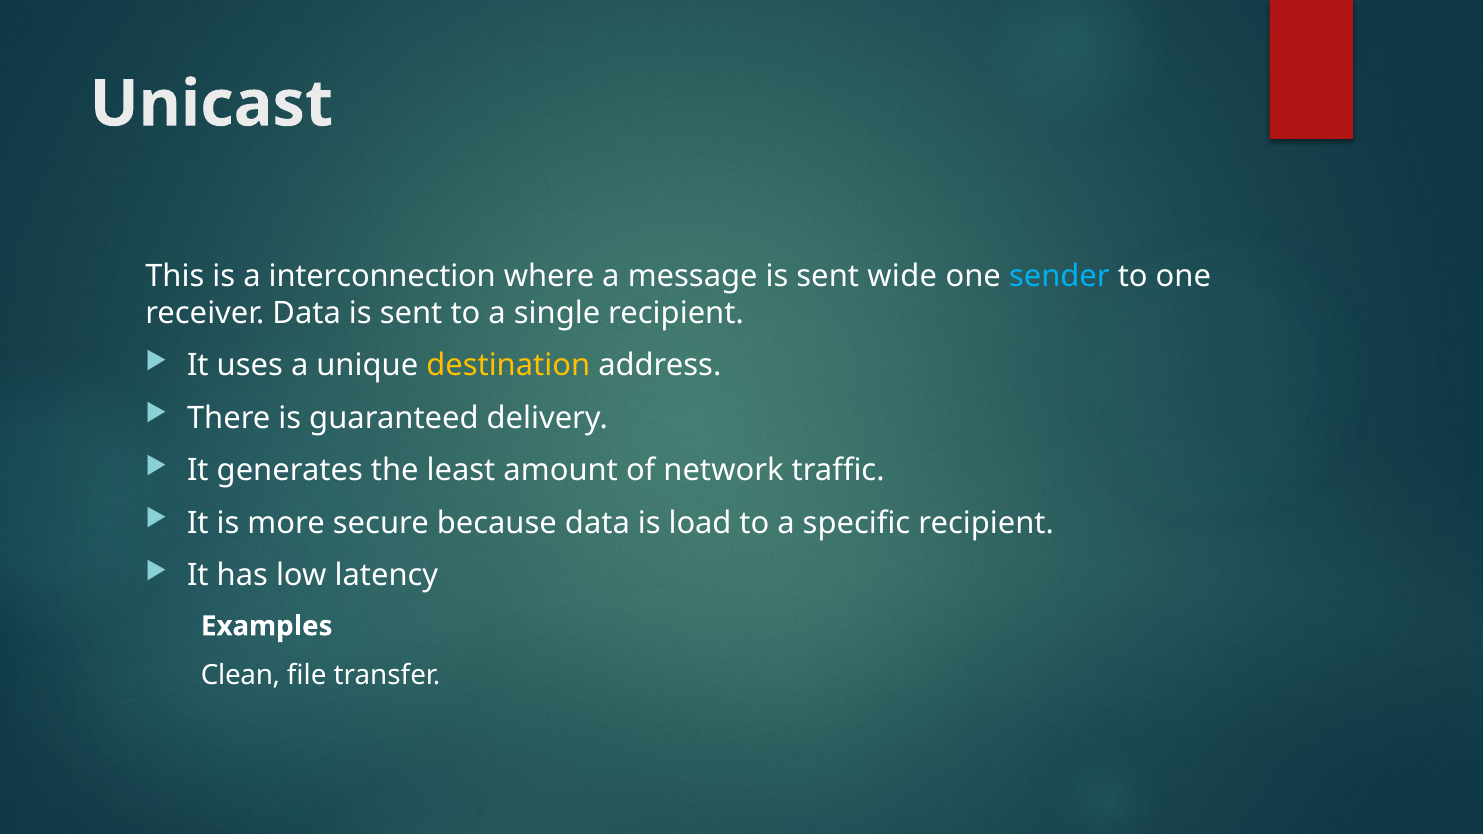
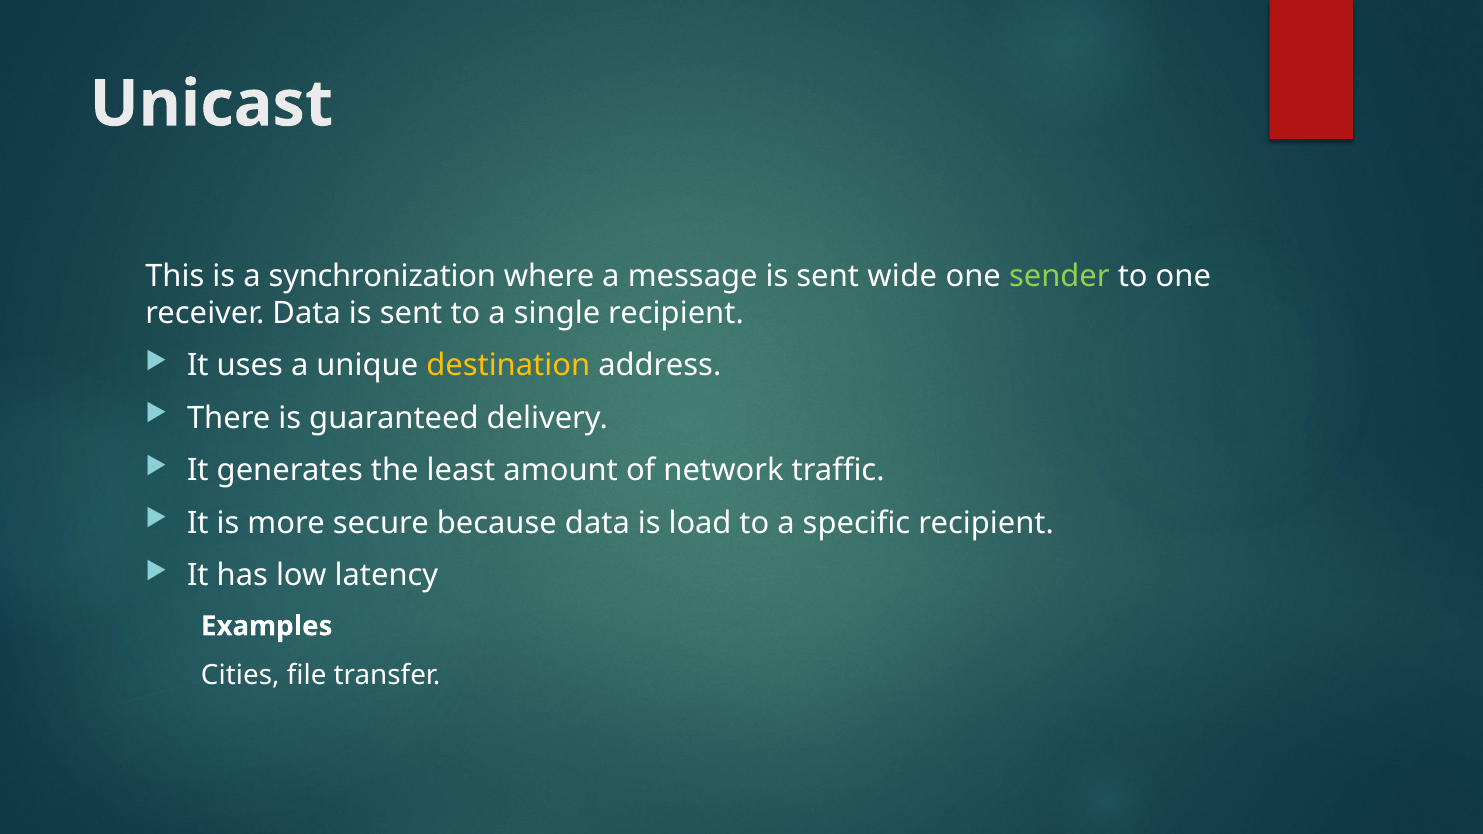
interconnection: interconnection -> synchronization (382, 276)
sender colour: light blue -> light green (1059, 276)
Clean: Clean -> Cities (240, 675)
